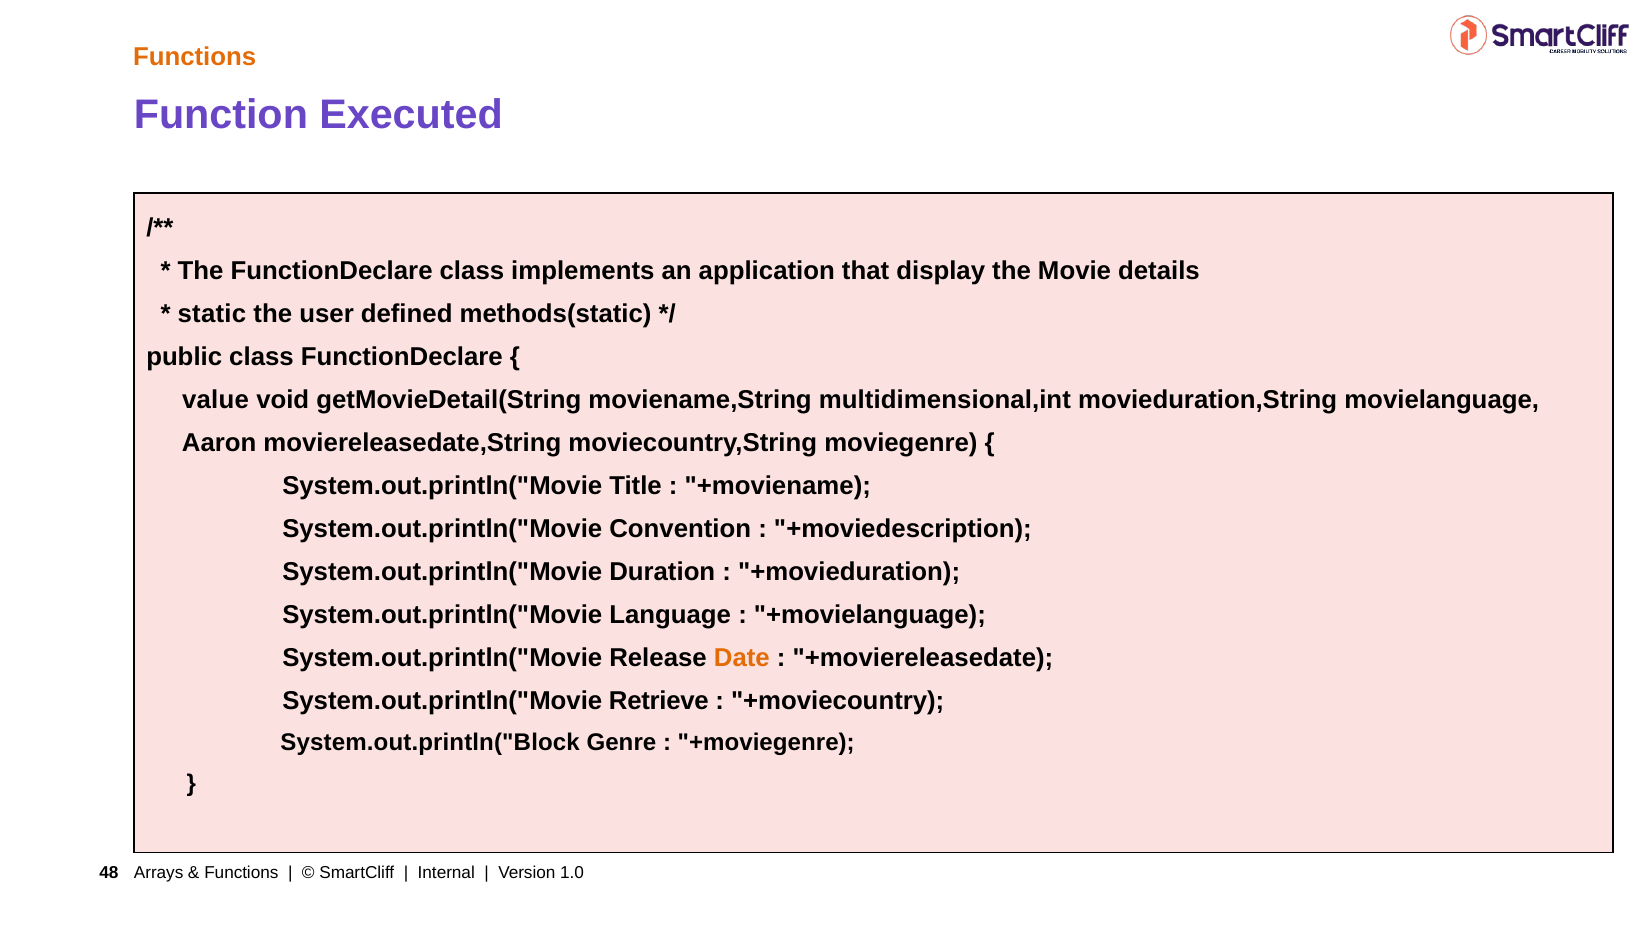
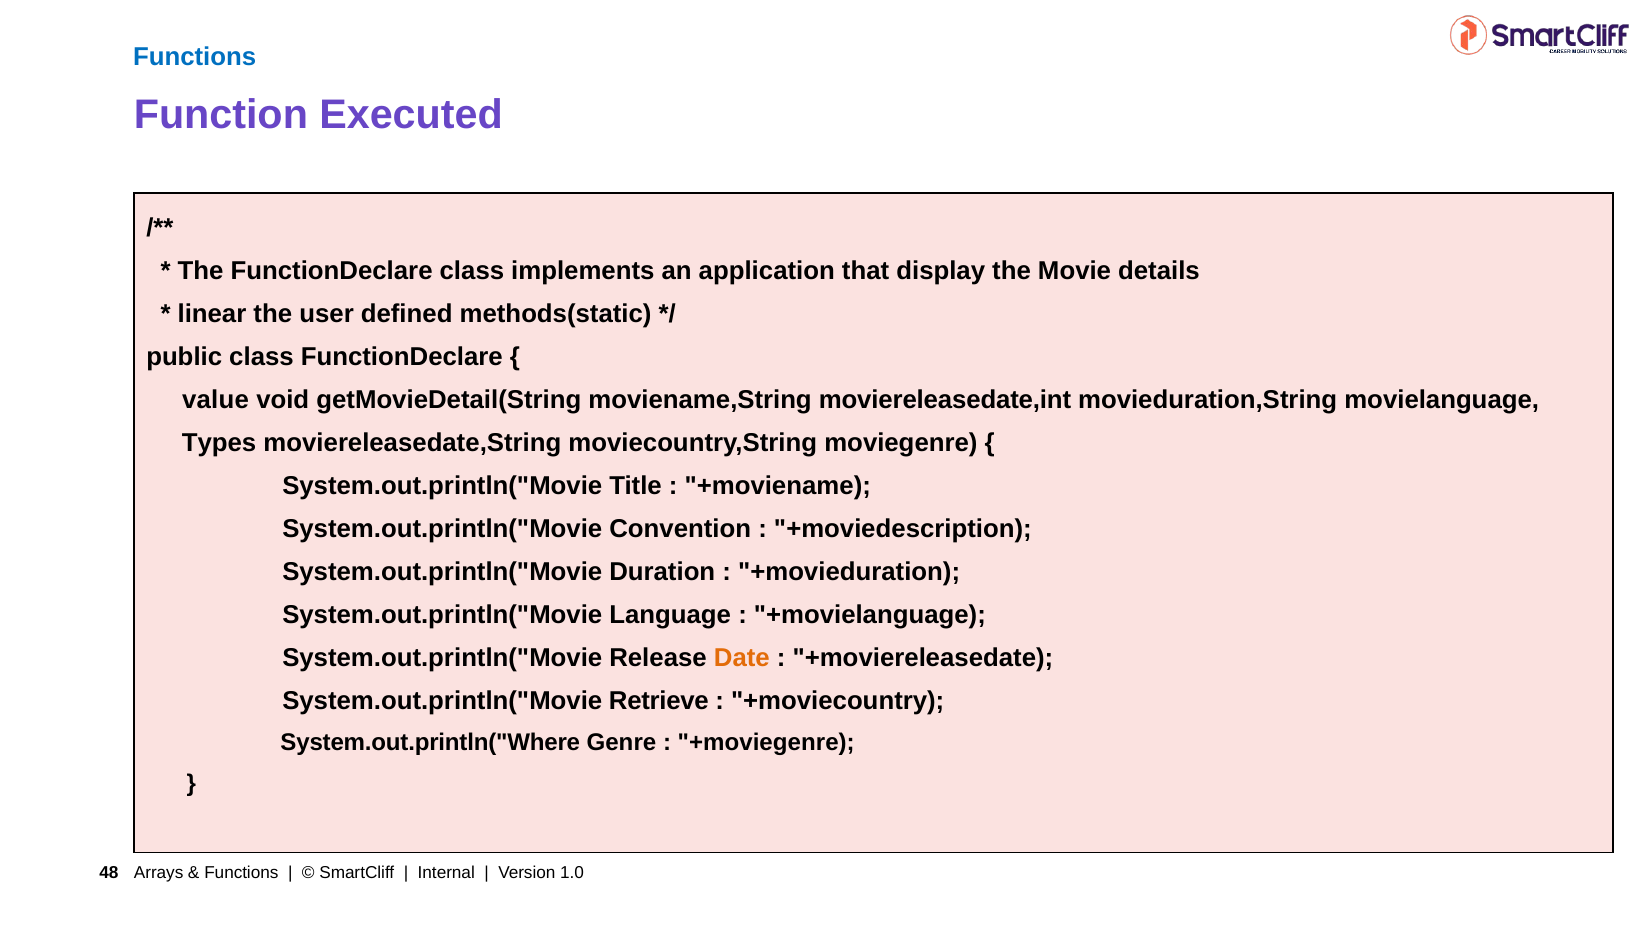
Functions colour: orange -> blue (195, 57)
static: static -> linear (212, 314)
multidimensional,int: multidimensional,int -> moviereleasedate,int (945, 400)
Aaron: Aaron -> Types (219, 443)
System.out.println("Block: System.out.println("Block -> System.out.println("Where (430, 742)
